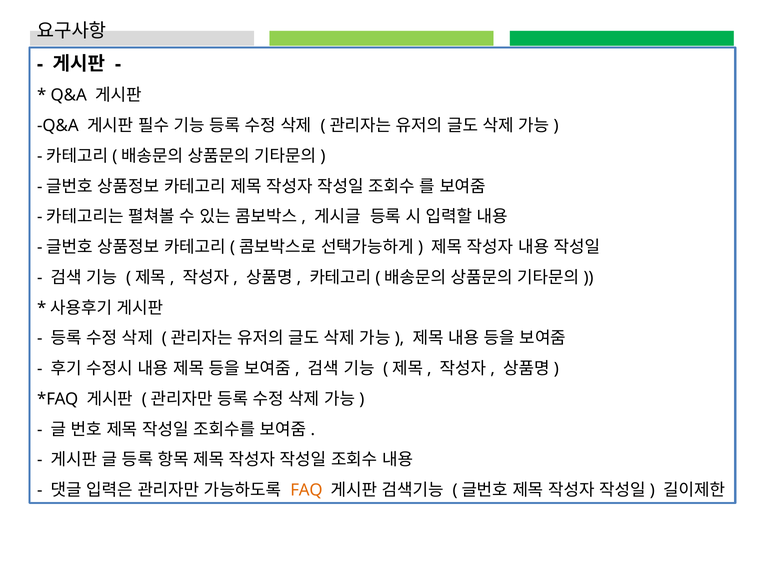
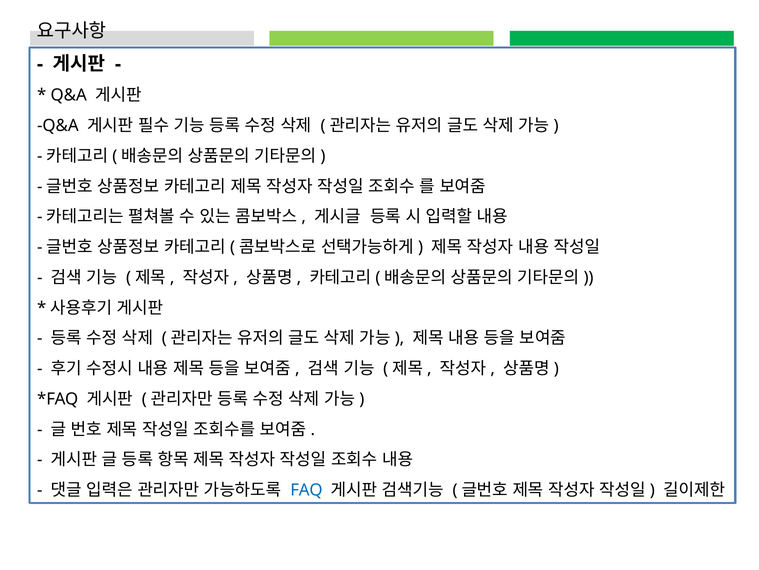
FAQ colour: orange -> blue (306, 490)
